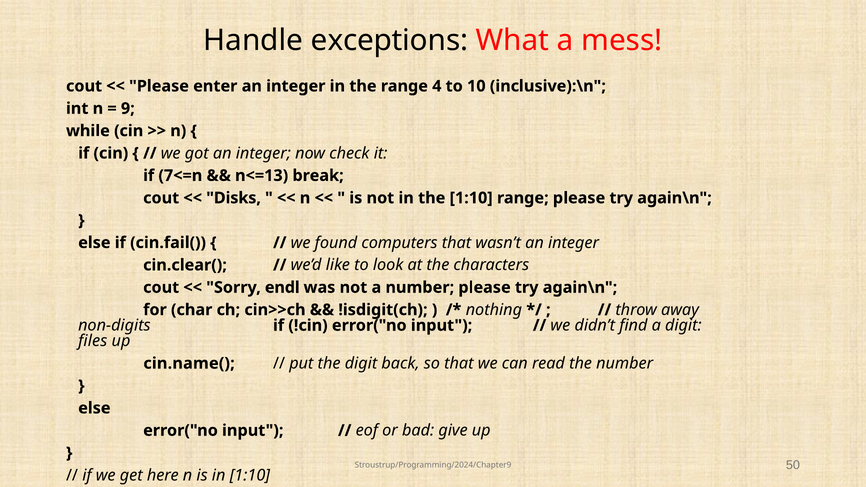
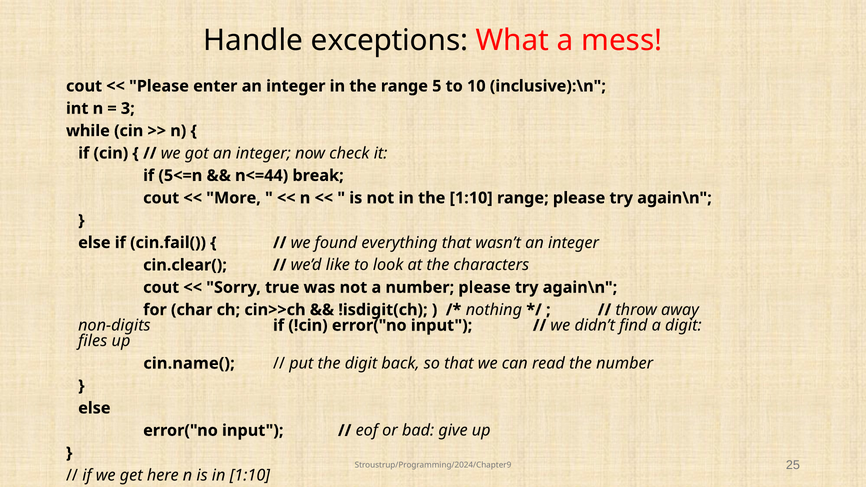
4: 4 -> 5 (437, 86)
9: 9 -> 3 (128, 109)
7<=n: 7<=n -> 5<=n (180, 176)
n<=13: n<=13 -> n<=44 (262, 176)
Disks: Disks -> More (234, 198)
computers: computers -> everything (399, 243)
endl: endl -> true (282, 288)
50: 50 -> 25 (793, 465)
